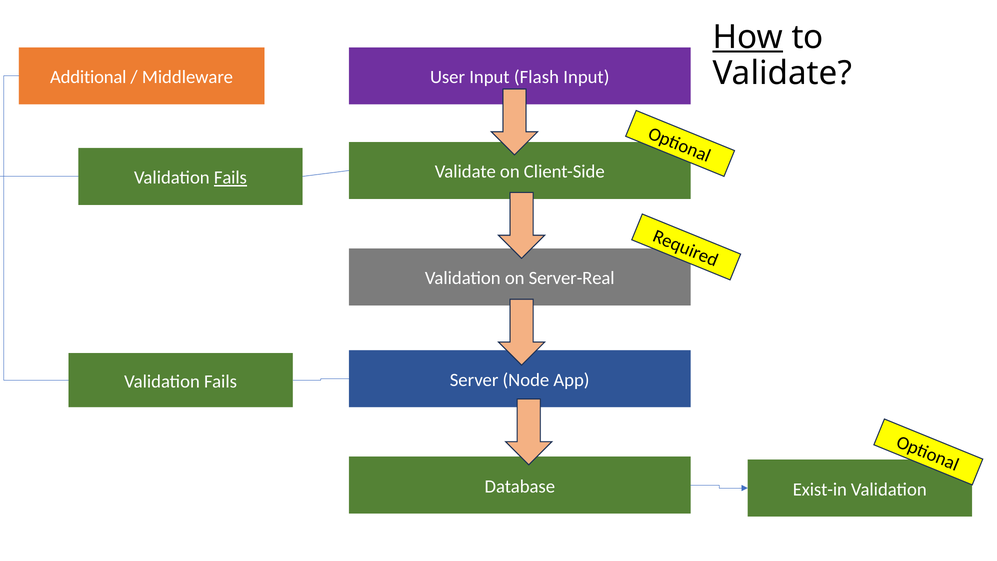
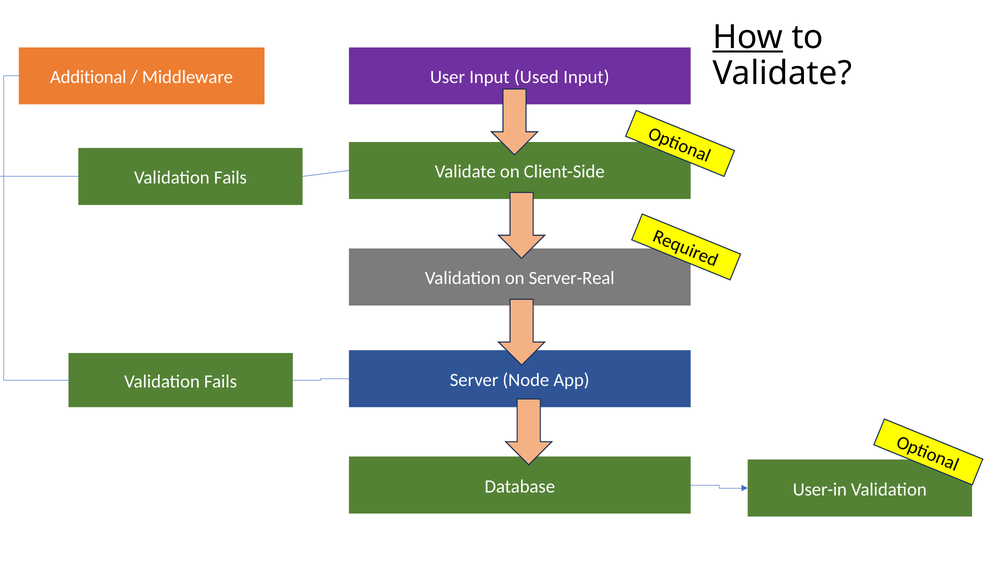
Flash: Flash -> Used (536, 77)
Fails underline: present -> none (230, 178)
Exist-in: Exist-in -> User-in (820, 489)
